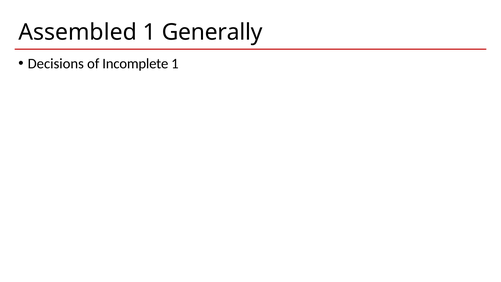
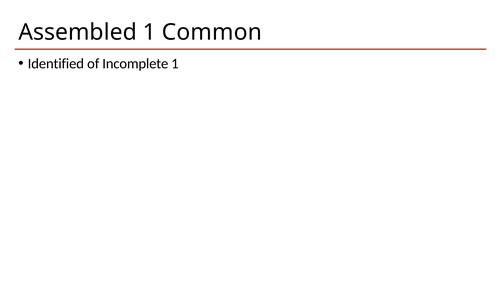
Generally: Generally -> Common (212, 32)
Decisions: Decisions -> Identified (56, 64)
